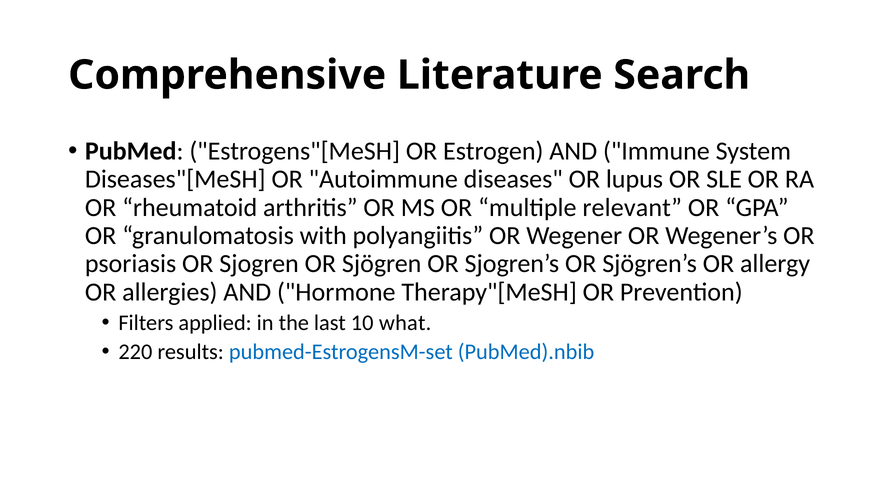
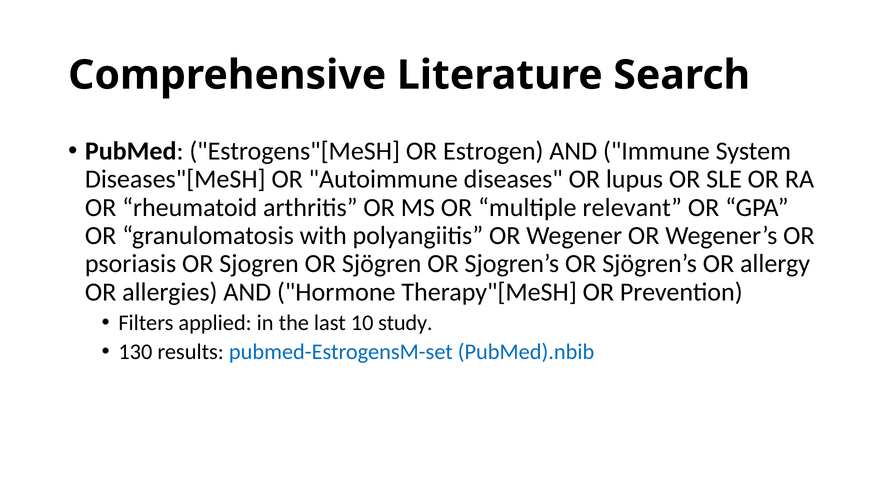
what: what -> study (405, 323)
220: 220 -> 130 (135, 352)
